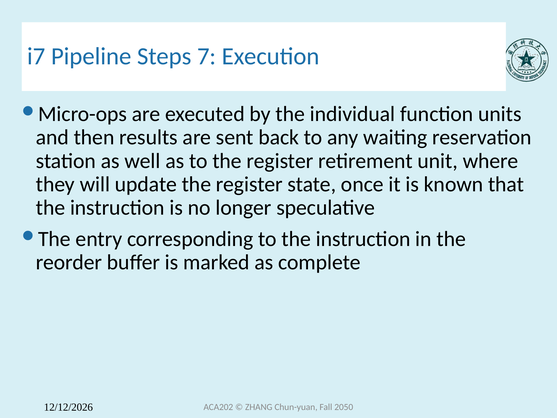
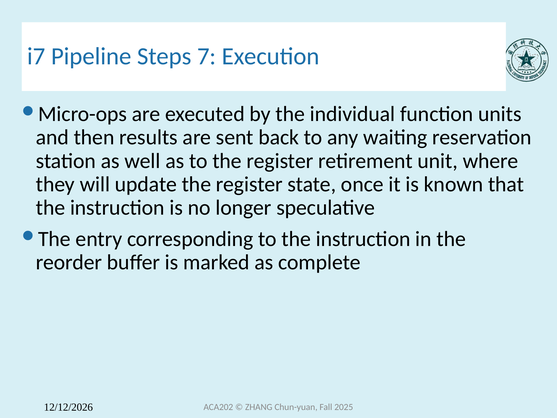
2050: 2050 -> 2025 (344, 407)
